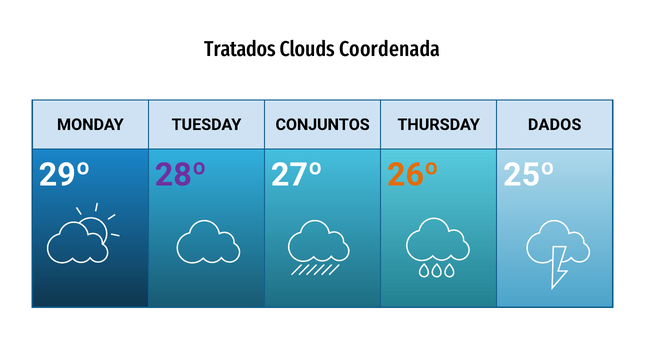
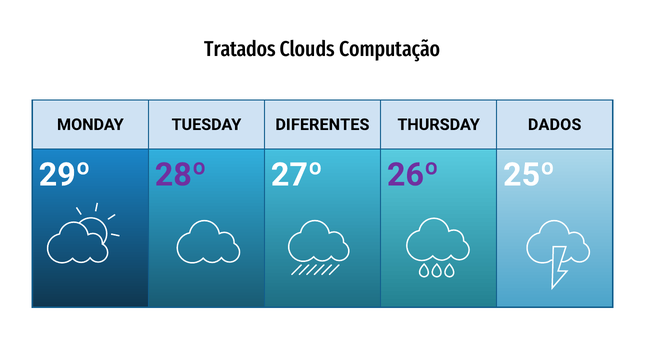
Coordenada: Coordenada -> Computação (390, 49)
CONJUNTOS: CONJUNTOS -> DIFERENTES (322, 125)
26º colour: orange -> purple (413, 175)
